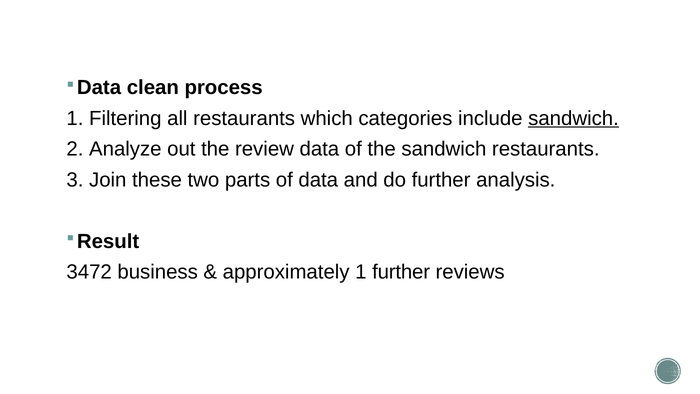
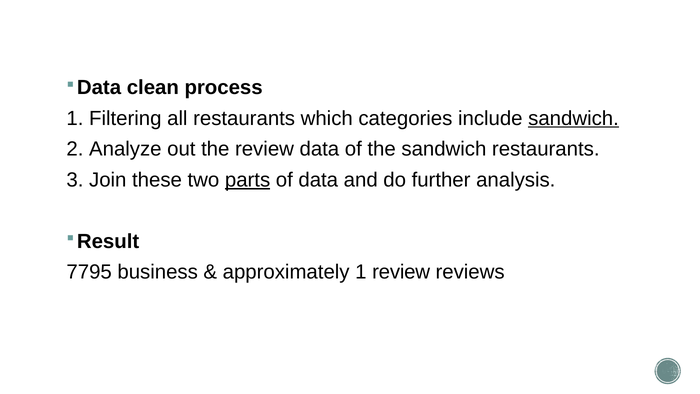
parts underline: none -> present (248, 180)
3472: 3472 -> 7795 (89, 272)
1 further: further -> review (401, 272)
